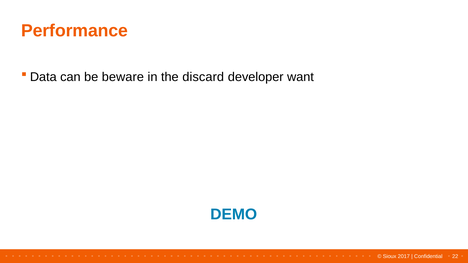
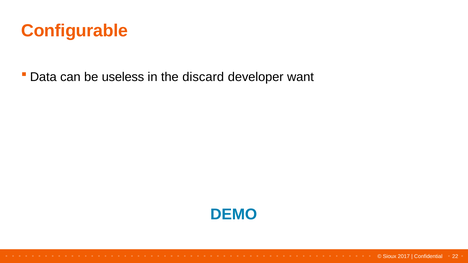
Performance: Performance -> Configurable (75, 31)
beware: beware -> useless (123, 77)
